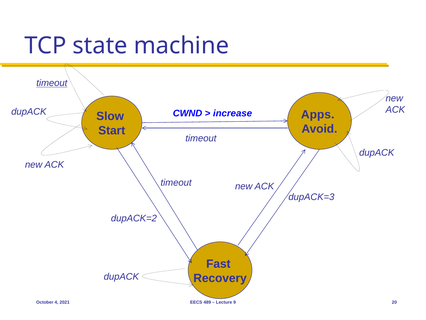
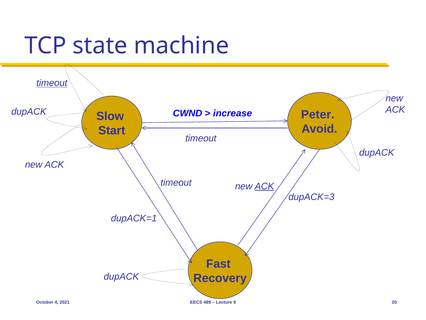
Apps: Apps -> Peter (318, 114)
ACK underline: none -> present (264, 186)
dupACK=2: dupACK=2 -> dupACK=1 (134, 218)
